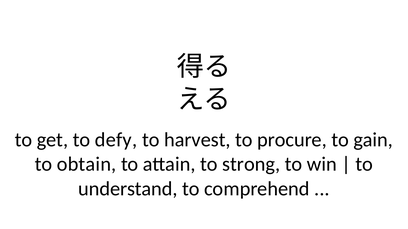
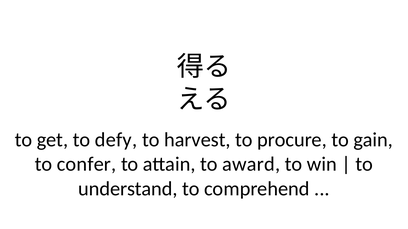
obtain: obtain -> confer (87, 165)
strong: strong -> award (251, 165)
